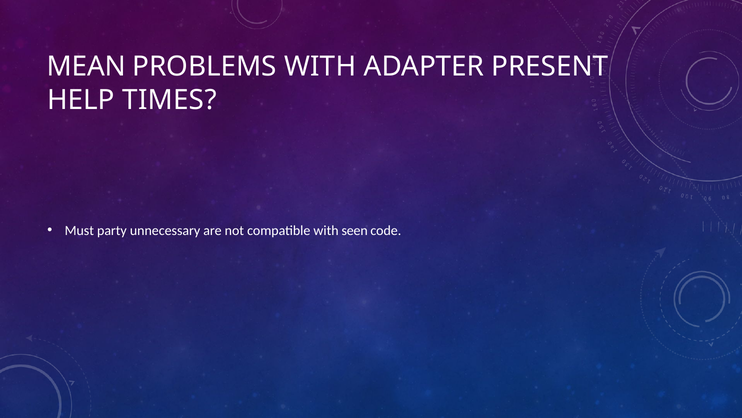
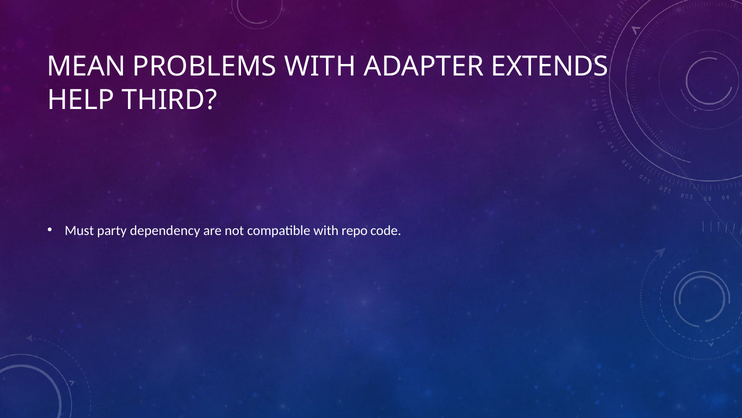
PRESENT: PRESENT -> EXTENDS (550, 67)
TIMES: TIMES -> THIRD (170, 100)
unnecessary: unnecessary -> dependency (165, 230)
seen: seen -> repo (355, 230)
